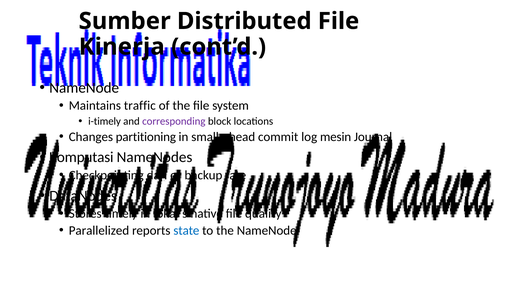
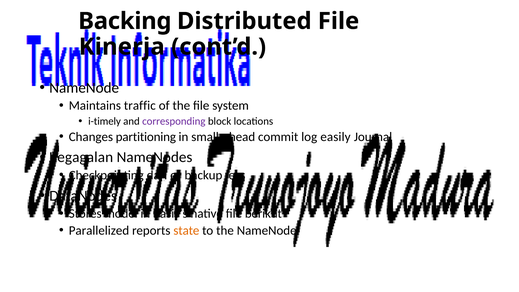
Sumber: Sumber -> Backing (125, 21)
mesin: mesin -> easily (335, 137)
Komputasi: Komputasi -> Kegagalan (81, 157)
rate: rate -> less (235, 175)
timely: timely -> model (121, 214)
lokal’s: lokal’s -> basis’s (170, 214)
quality: quality -> berikut (263, 214)
state colour: blue -> orange (186, 230)
